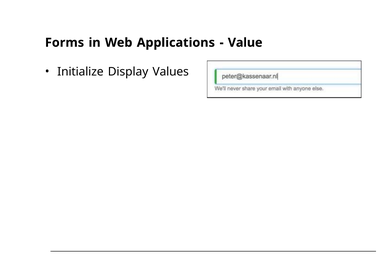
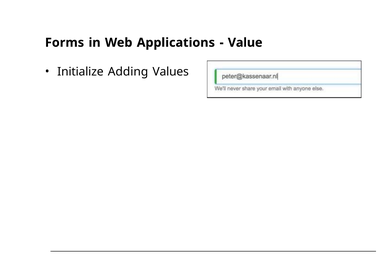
Display: Display -> Adding (128, 72)
